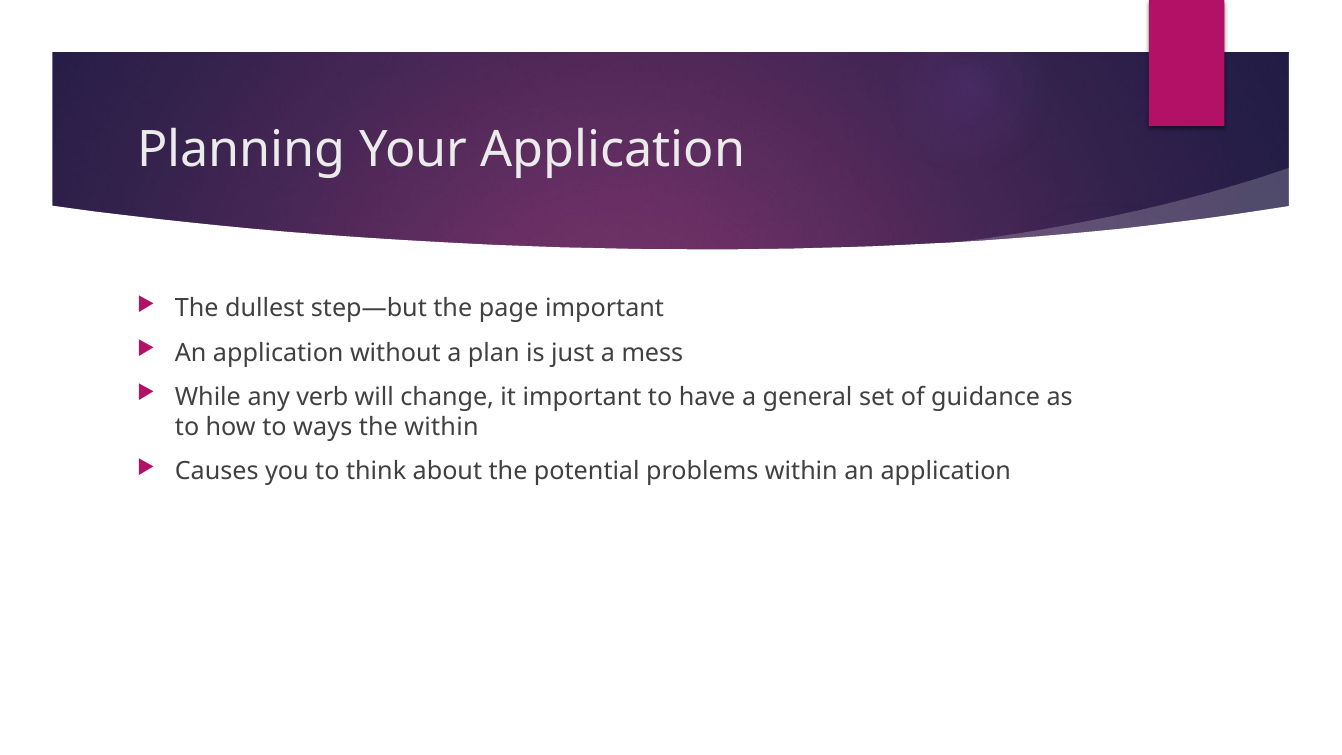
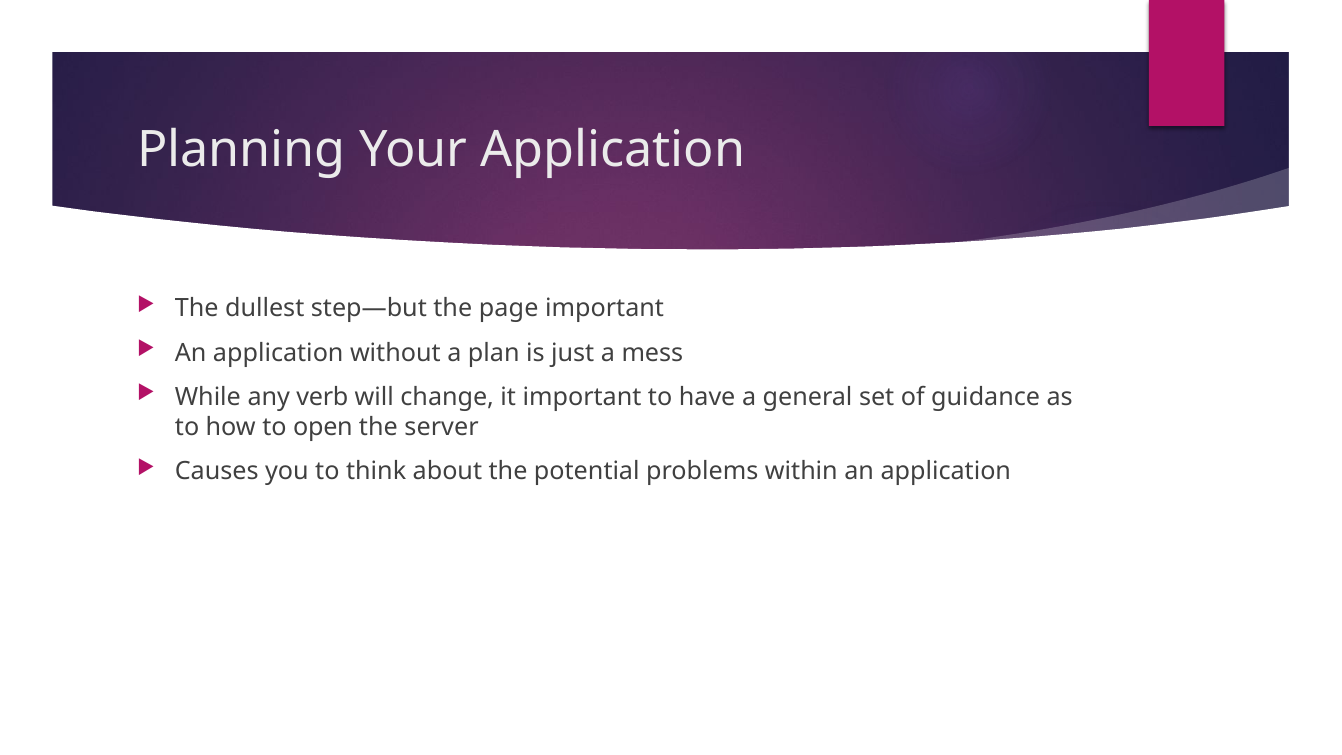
ways: ways -> open (323, 427)
the within: within -> server (442, 427)
